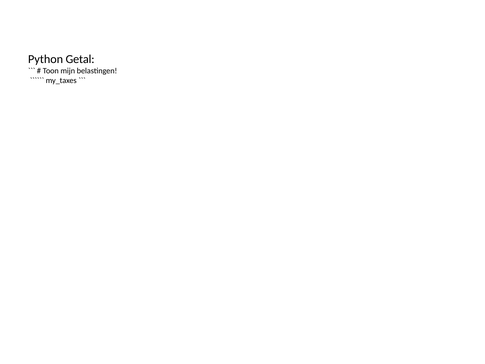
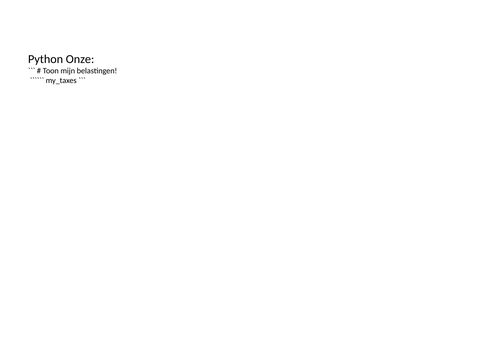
Getal: Getal -> Onze (80, 59)
